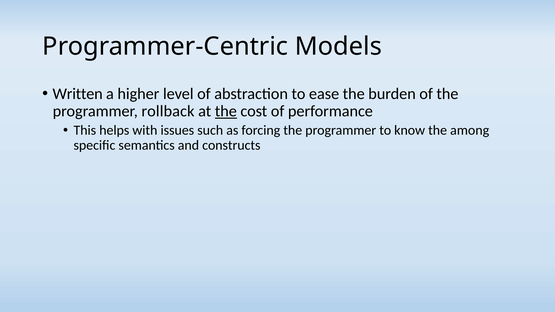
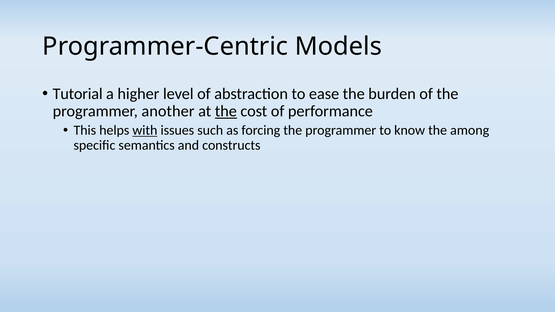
Written: Written -> Tutorial (78, 94)
rollback: rollback -> another (168, 111)
with underline: none -> present (145, 130)
